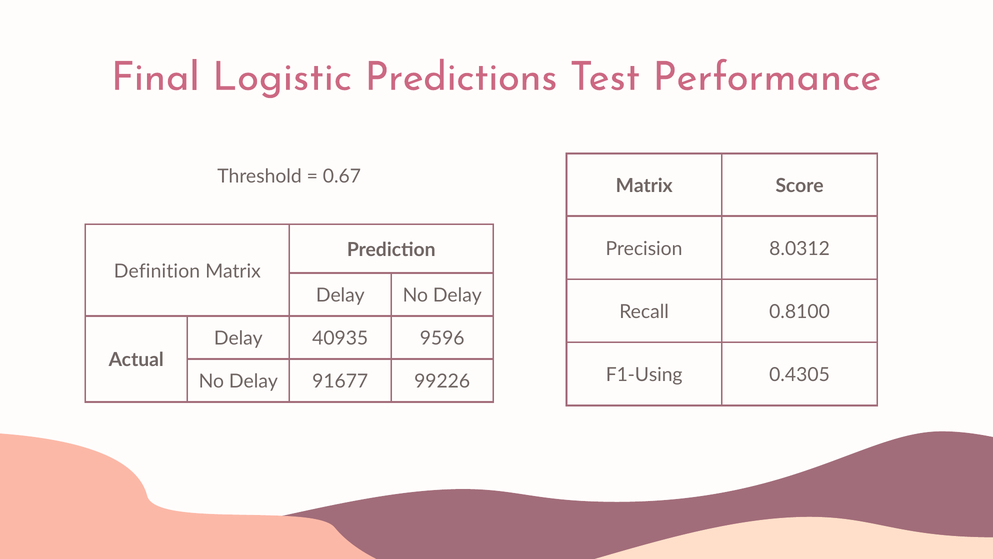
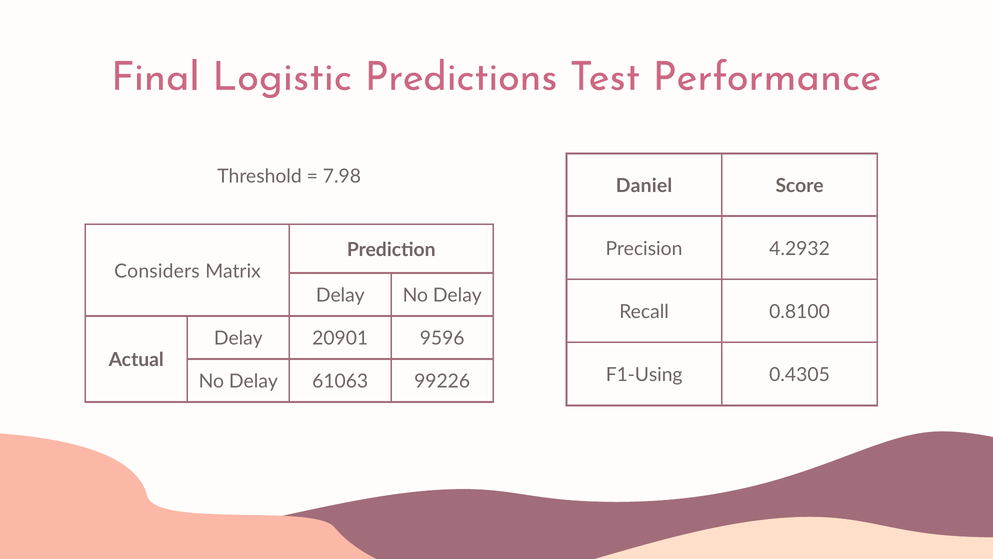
0.67: 0.67 -> 7.98 (342, 176)
Matrix: Matrix -> Daniel (644, 186)
8.0312: 8.0312 -> 4.2932 (800, 248)
Definition: Definition -> Considers (157, 271)
40935: 40935 -> 20901 (340, 338)
91677: 91677 -> 61063 (340, 381)
